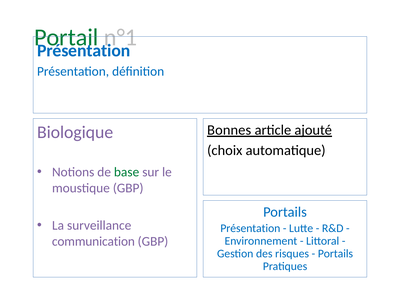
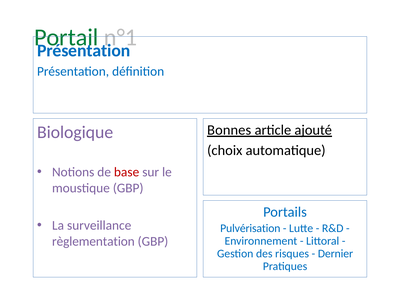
base colour: green -> red (127, 172)
Présentation: Présentation -> Pulvérisation (250, 228)
communication: communication -> règlementation (93, 241)
Portails: Portails -> Dernier (335, 254)
